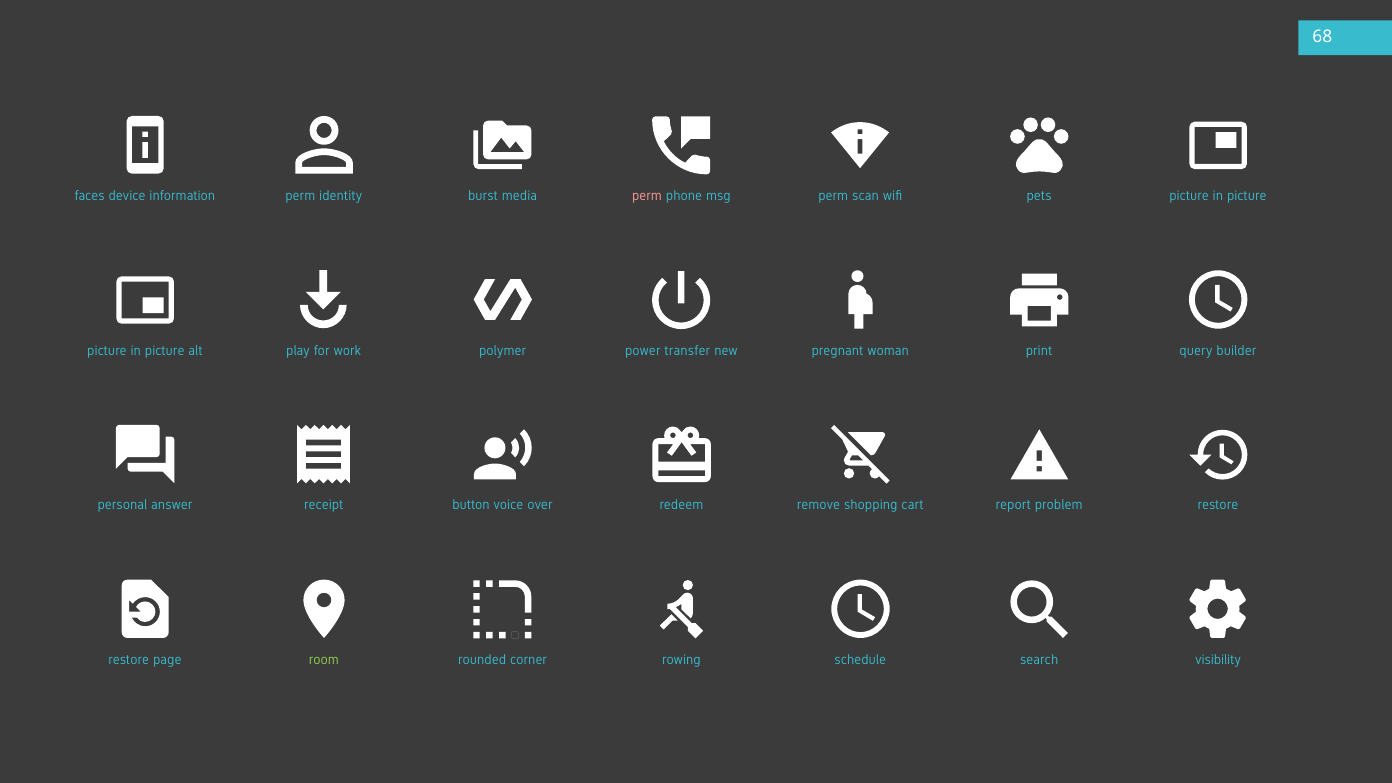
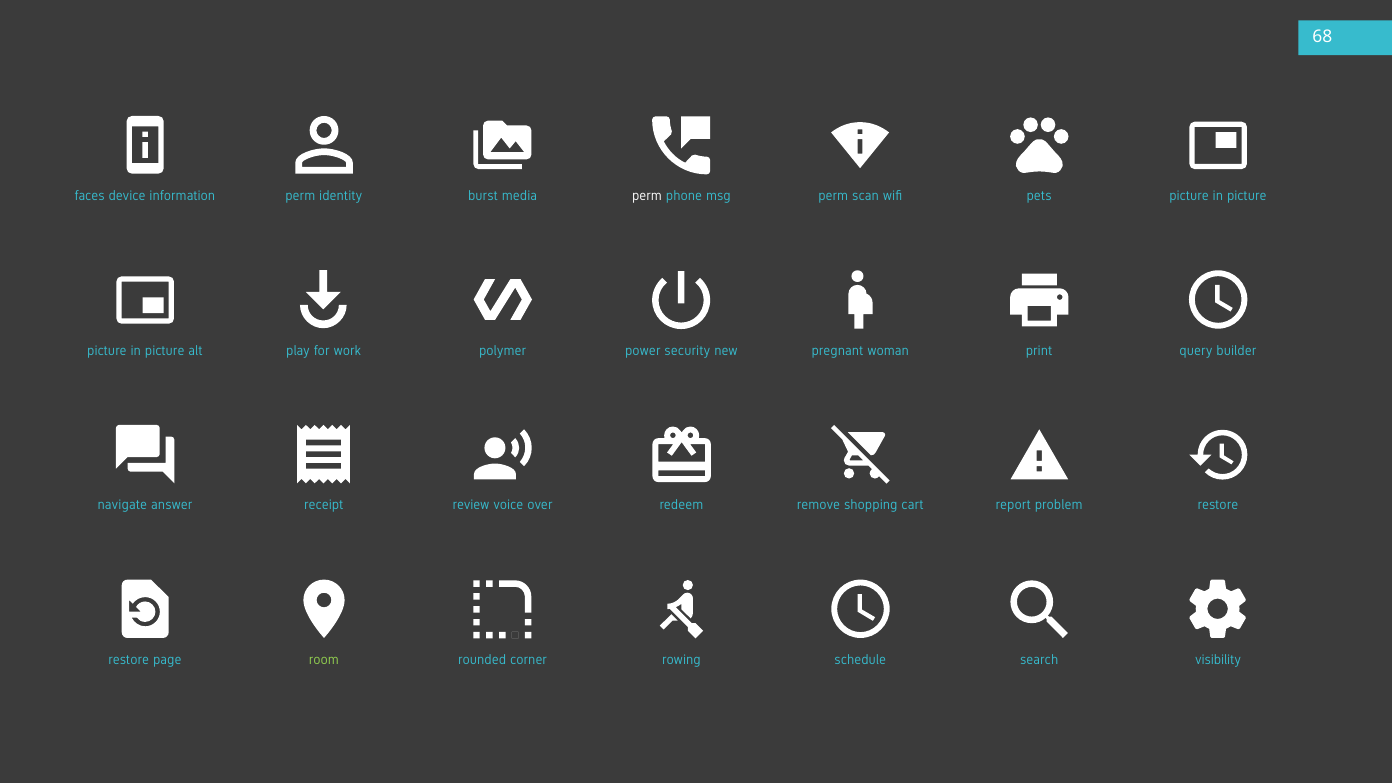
perm colour: pink -> white (647, 196)
transfer: transfer -> security (687, 351)
personal: personal -> navigate (122, 506)
button: button -> review (471, 506)
